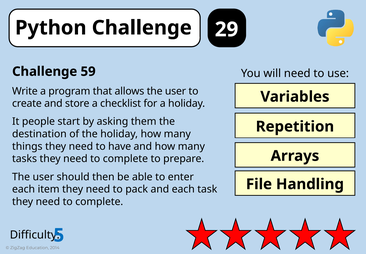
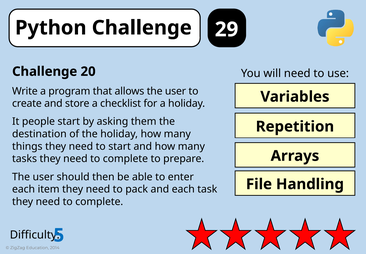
59: 59 -> 20 (88, 71)
to have: have -> start (120, 146)
